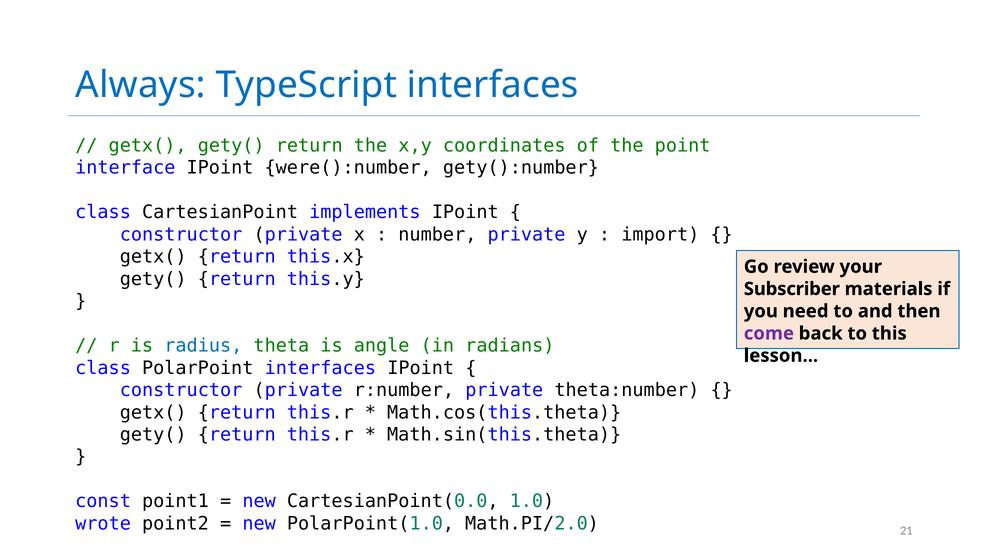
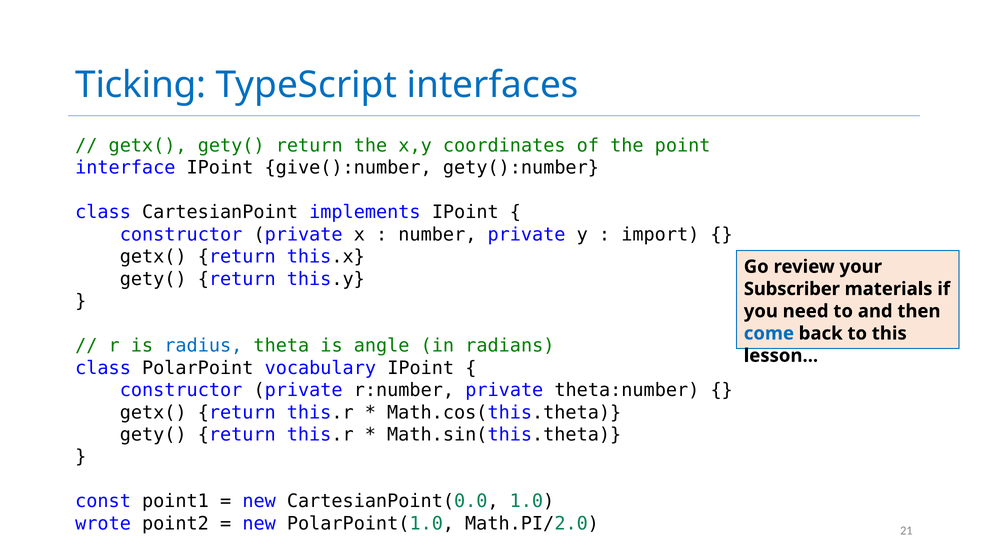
Always: Always -> Ticking (141, 85)
were():number: were():number -> give():number (348, 168)
come colour: purple -> blue (769, 333)
PolarPoint interfaces: interfaces -> vocabulary (320, 368)
